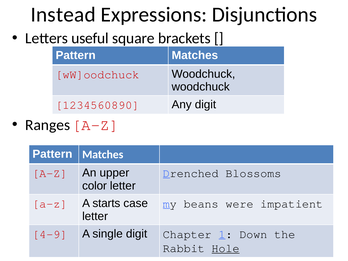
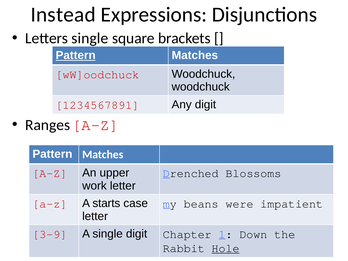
Letters useful: useful -> single (90, 38)
Pattern underline: none -> present (76, 55)
1234560890: 1234560890 -> 1234567891 (97, 105)
color: color -> work (94, 186)
4-9: 4-9 -> 3-9 (50, 234)
